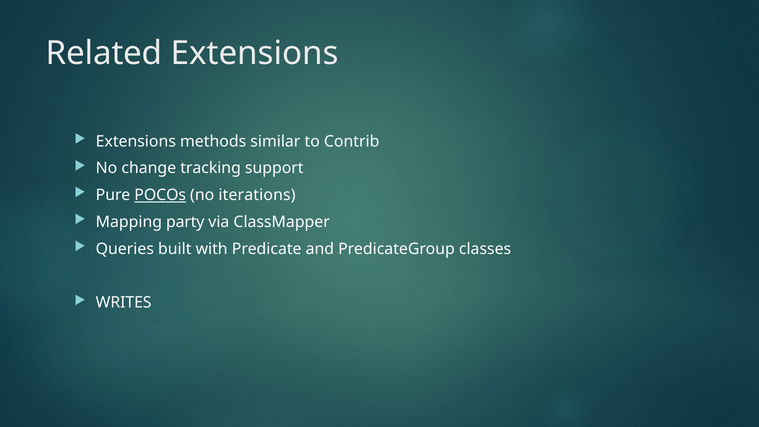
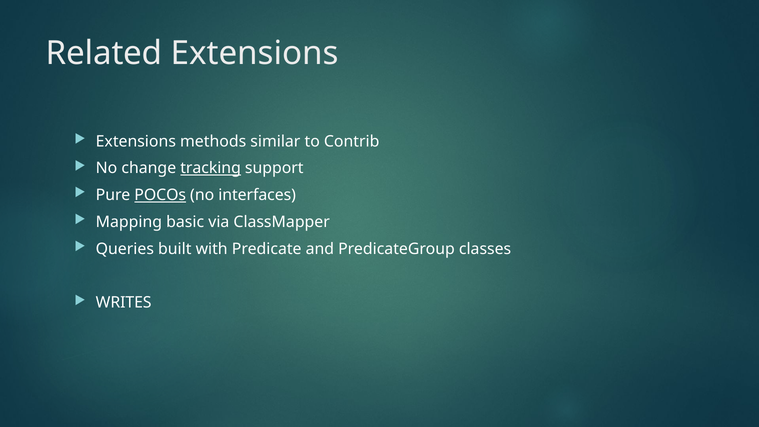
tracking underline: none -> present (211, 168)
iterations: iterations -> interfaces (257, 195)
party: party -> basic (185, 222)
